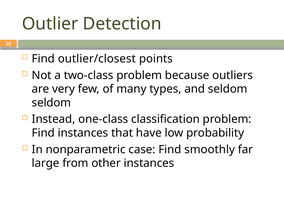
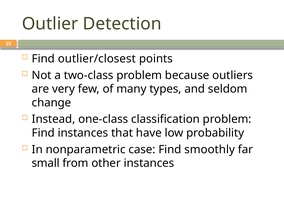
seldom: seldom -> change (51, 103)
large: large -> small (46, 163)
